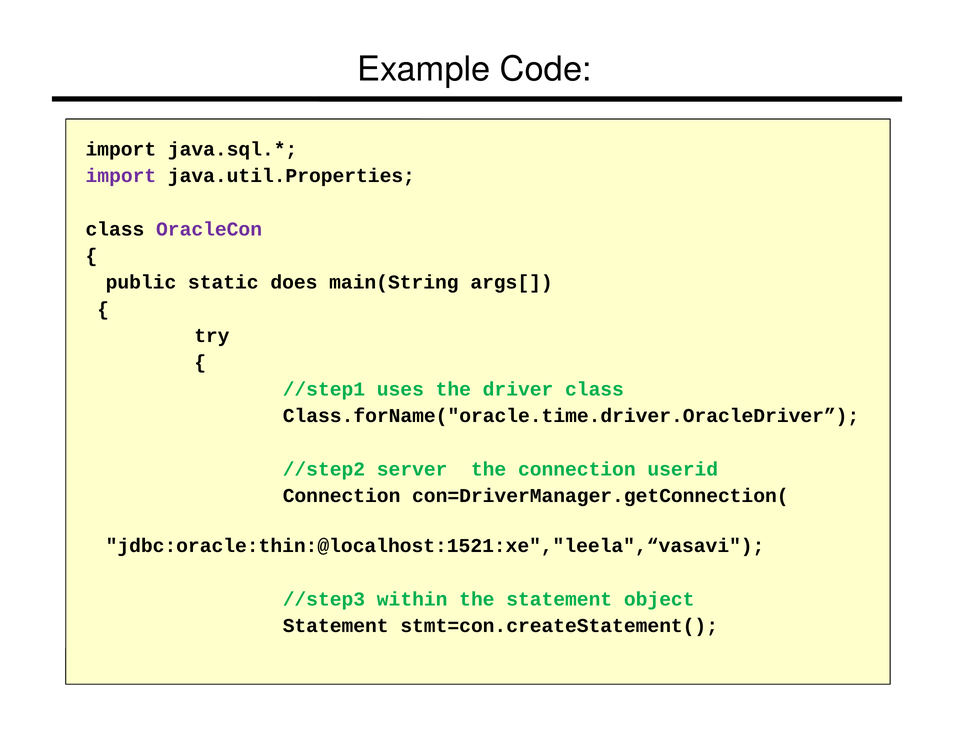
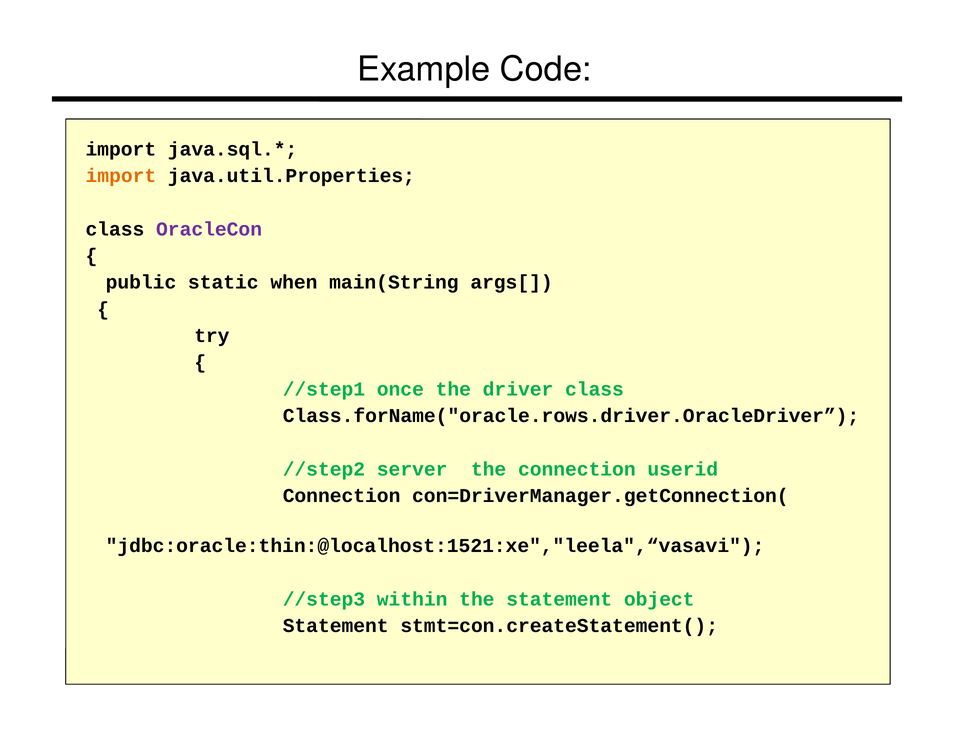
import colour: purple -> orange (121, 176)
does: does -> when (294, 282)
uses: uses -> once (400, 389)
Class.forName("oracle.time.driver.OracleDriver: Class.forName("oracle.time.driver.OracleDriver -> Class.forName("oracle.rows.driver.OracleDriver (571, 416)
